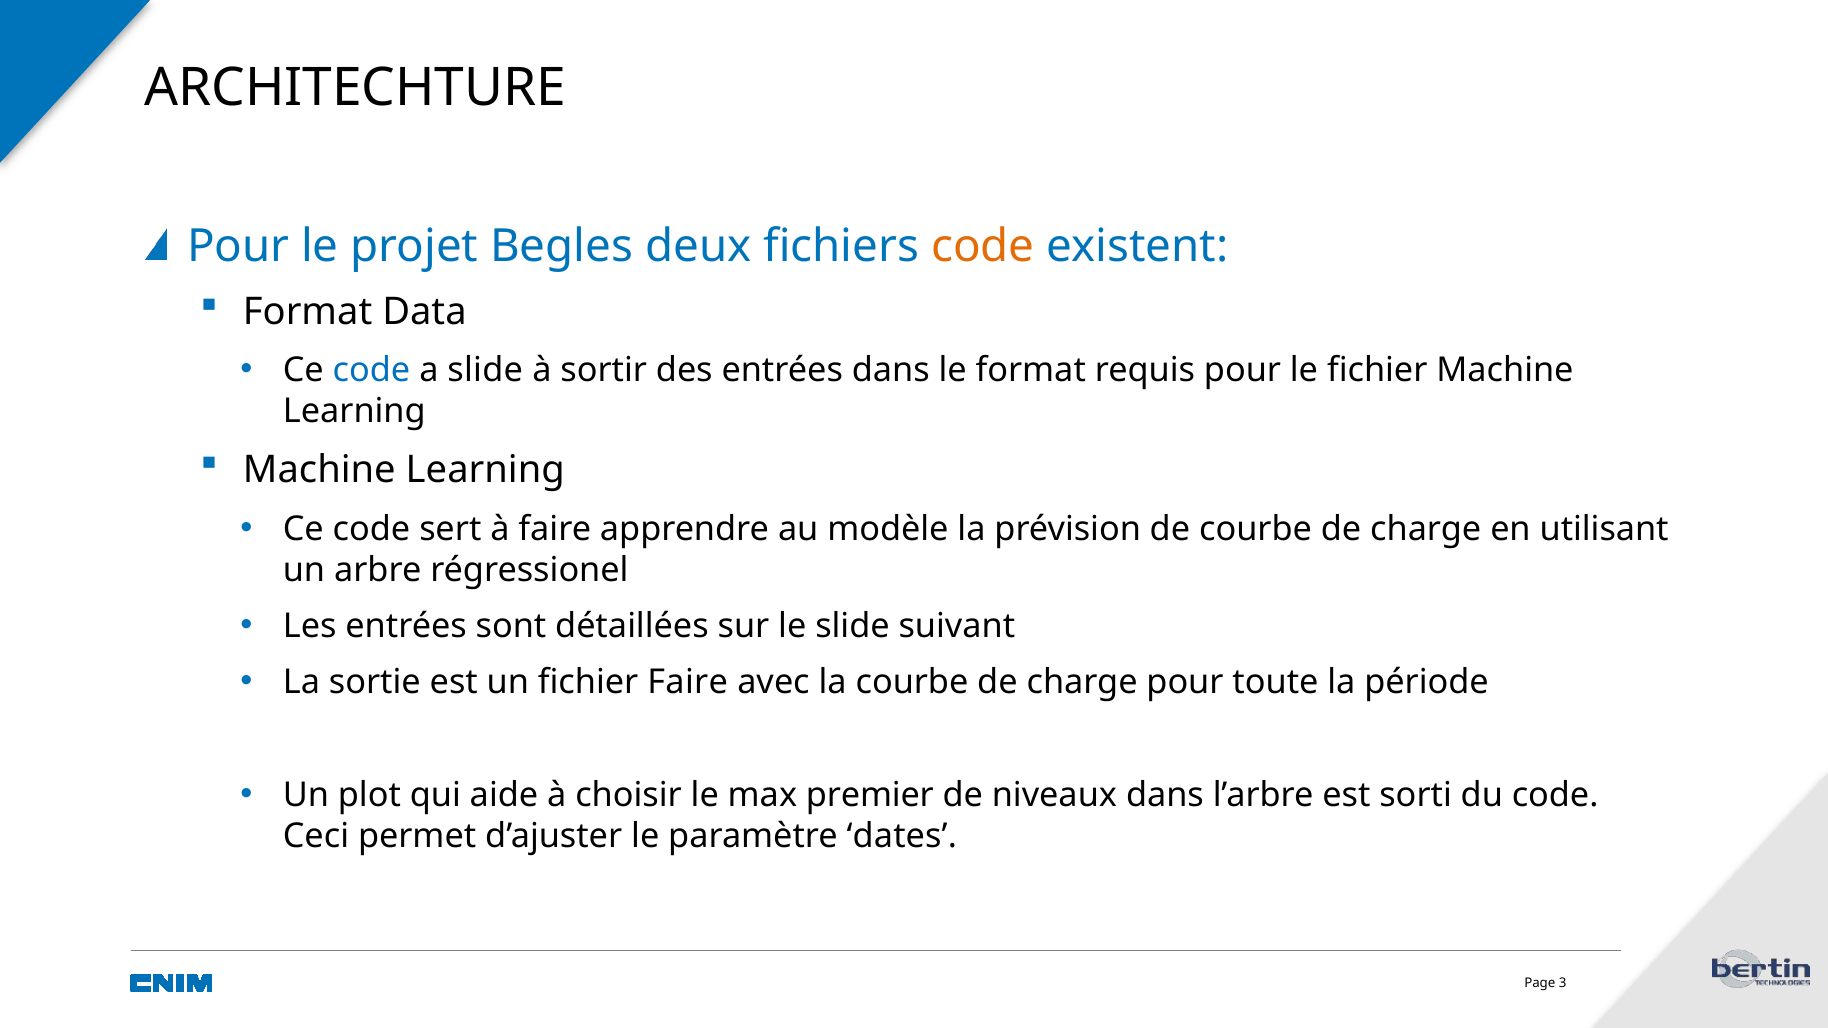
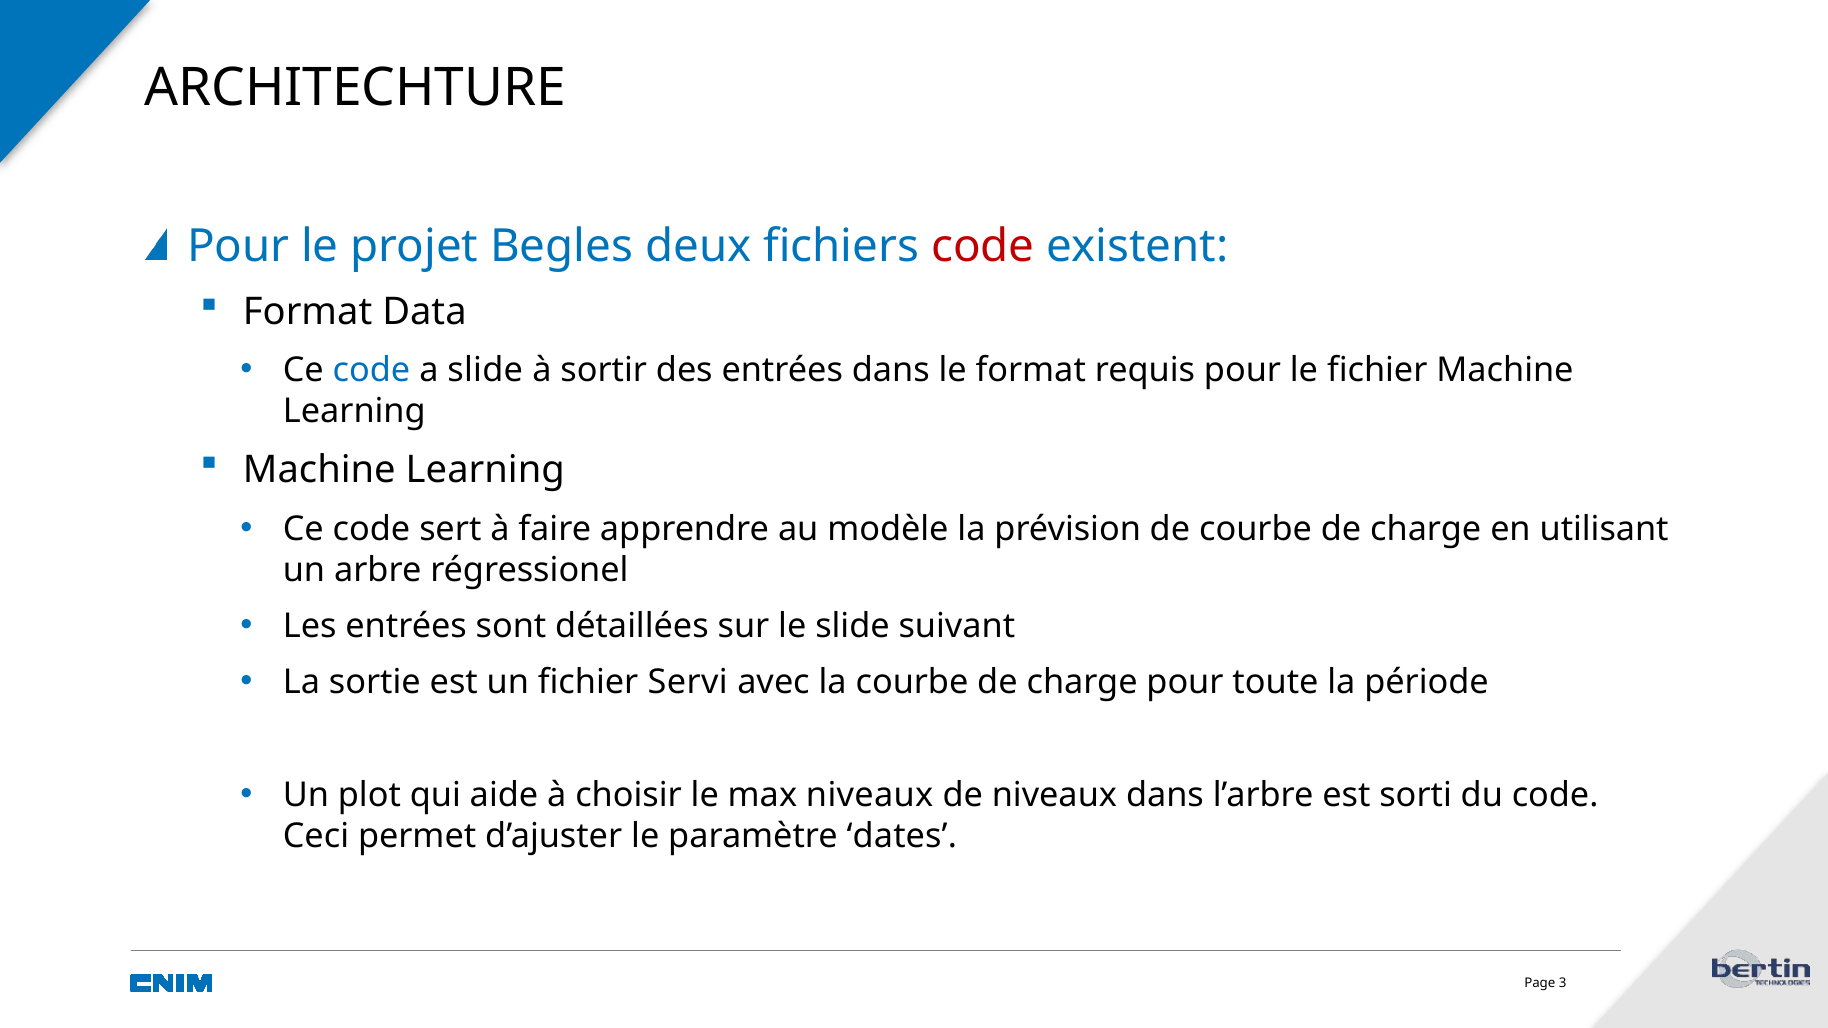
code colour: orange -> red (983, 247)
fichier Faire: Faire -> Servi (688, 683)
max premier: premier -> niveaux (870, 795)
